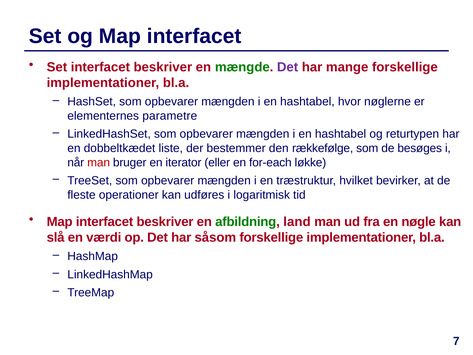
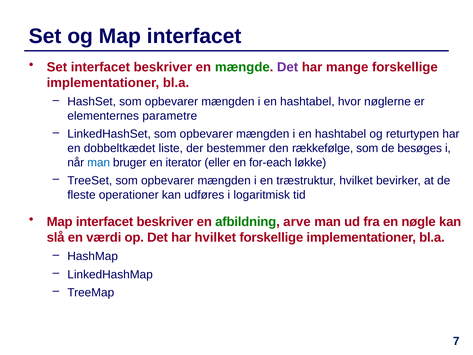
man colour: red -> blue (99, 162)
land: land -> arve (297, 222)
har såsom: såsom -> hvilket (215, 237)
